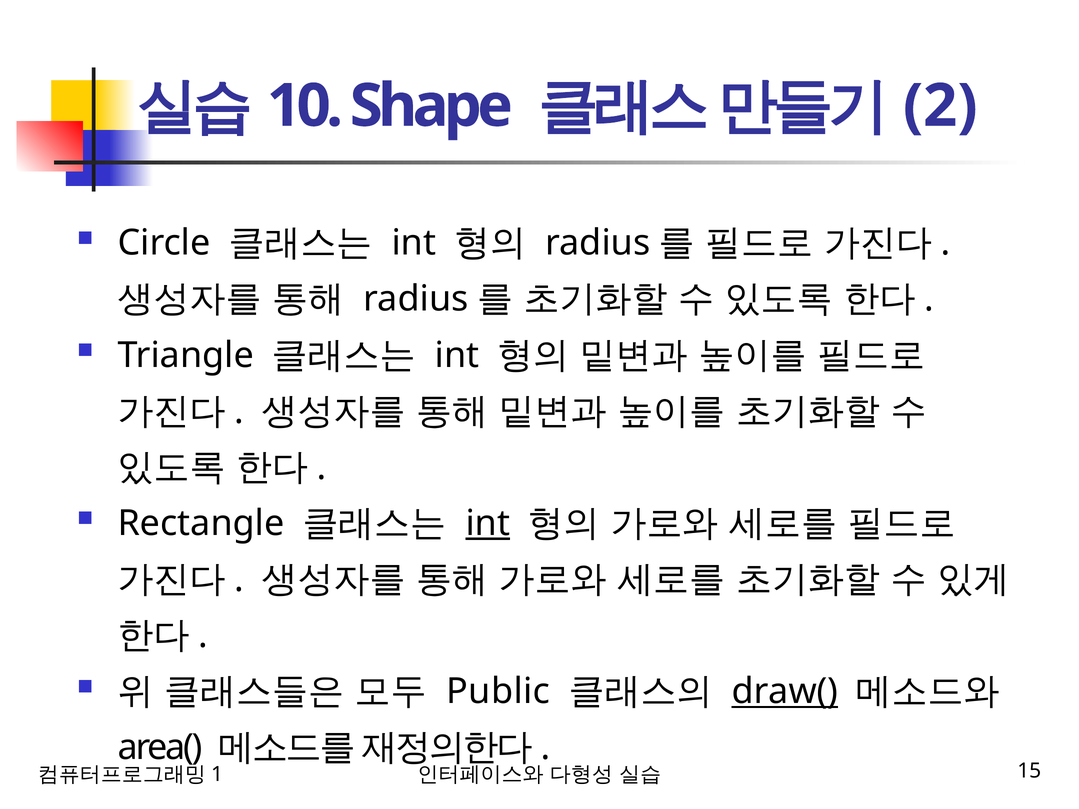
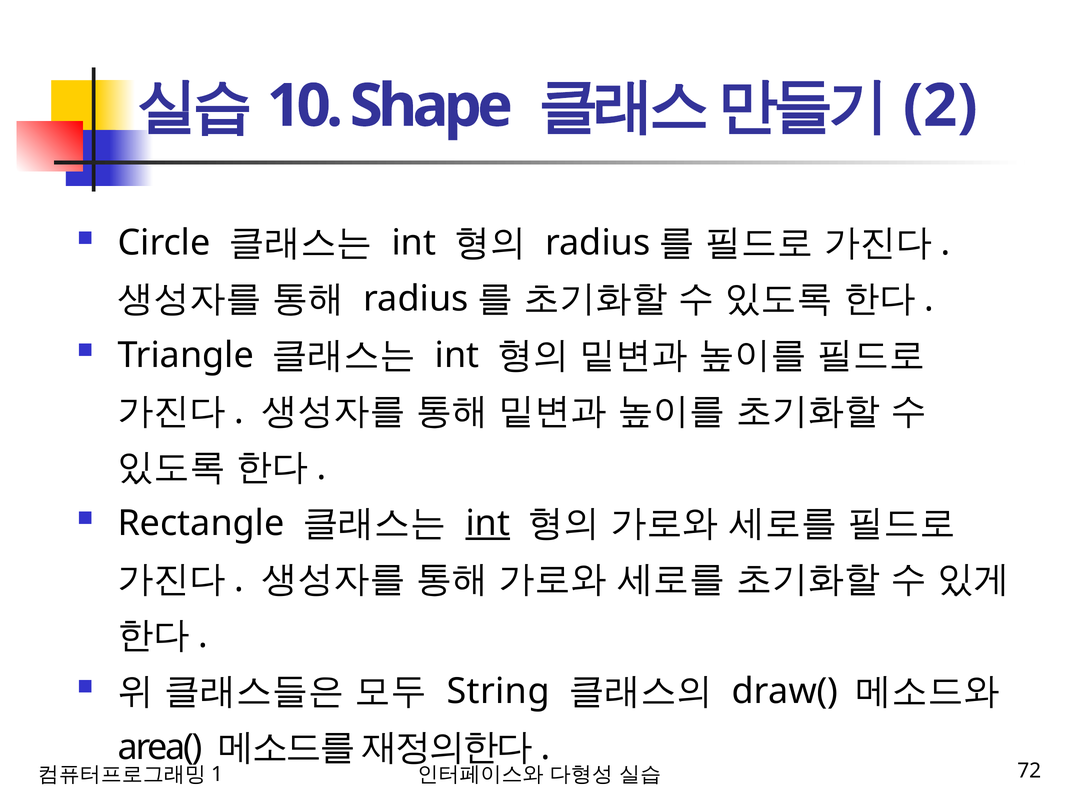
Public: Public -> String (498, 692)
draw( underline: present -> none (785, 692)
15: 15 -> 72 (1029, 771)
